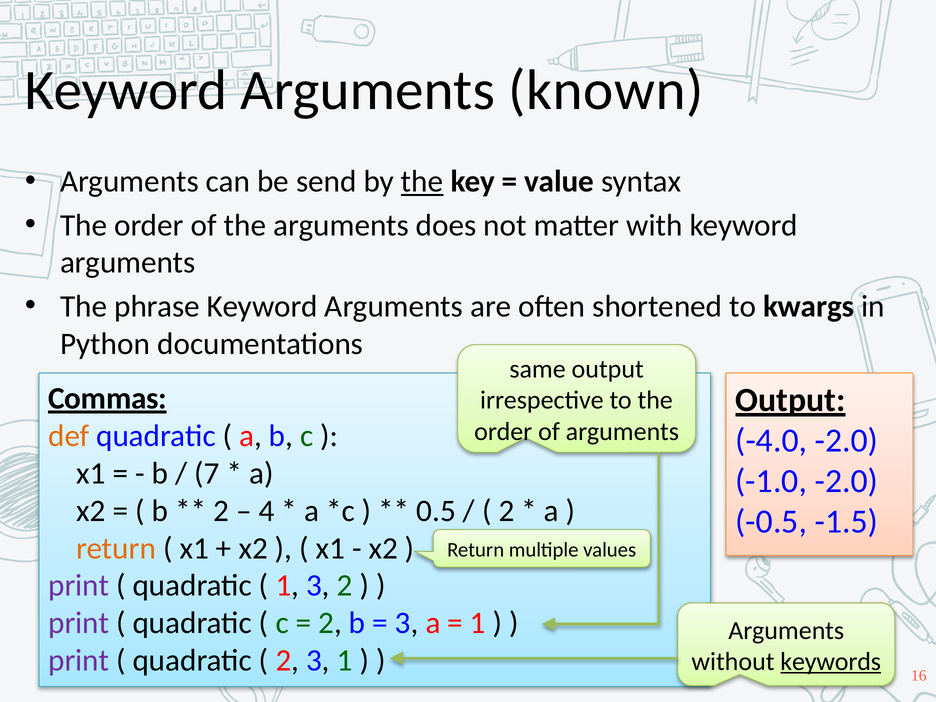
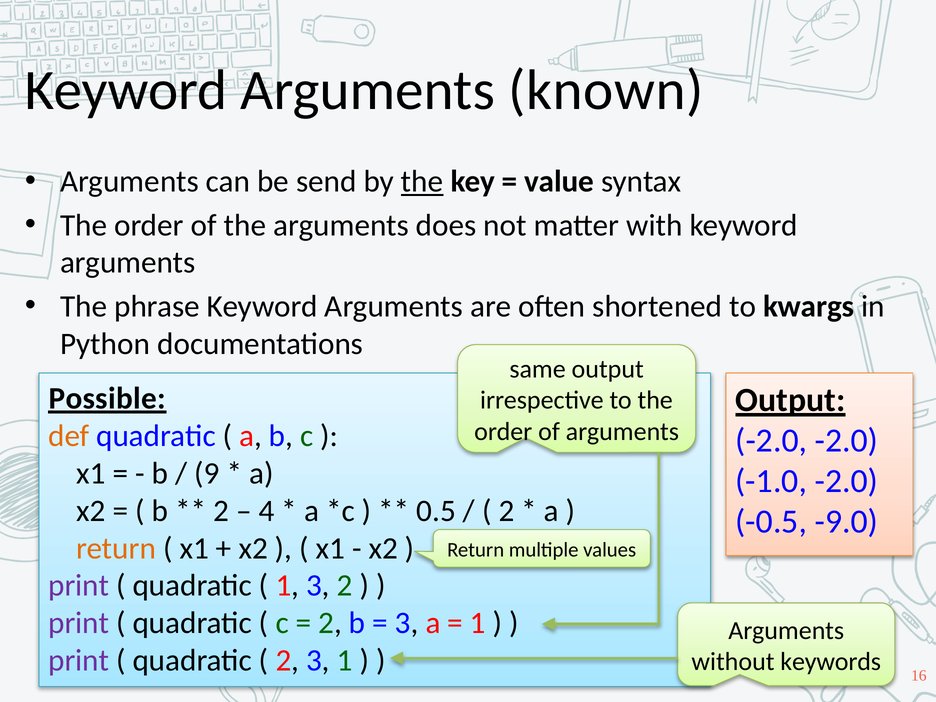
Commas: Commas -> Possible (107, 398)
-4.0: -4.0 -> -2.0 (771, 441)
7: 7 -> 9 (207, 473)
-1.5: -1.5 -> -9.0 (846, 522)
keywords underline: present -> none (831, 662)
